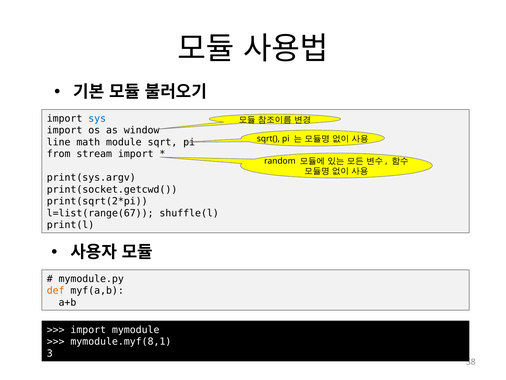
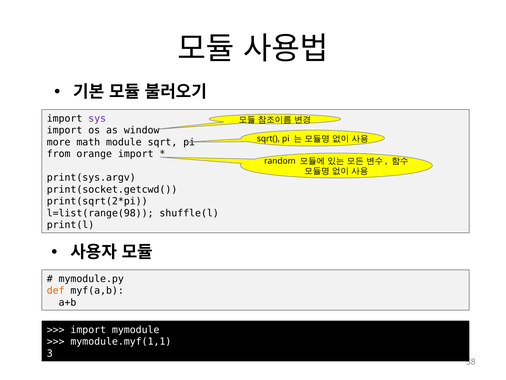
sys colour: blue -> purple (97, 118)
line: line -> more (59, 142)
stream: stream -> orange (94, 154)
l=list(range(67: l=list(range(67 -> l=list(range(98 (100, 213)
mymodule.myf(8,1: mymodule.myf(8,1 -> mymodule.myf(1,1 (121, 341)
